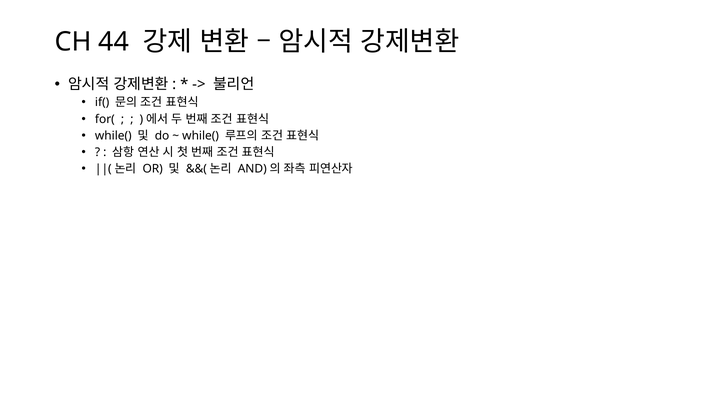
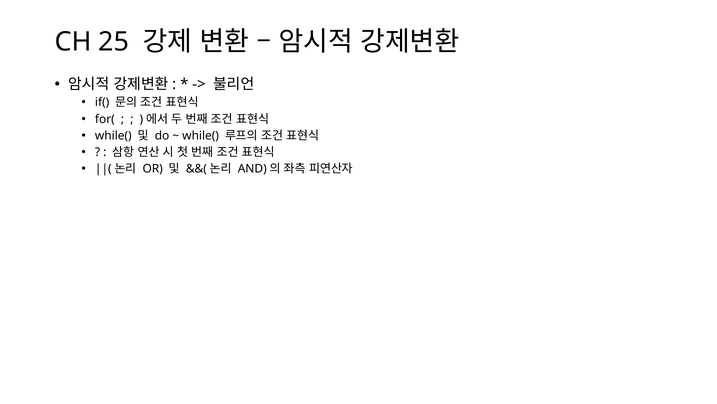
44: 44 -> 25 (114, 42)
